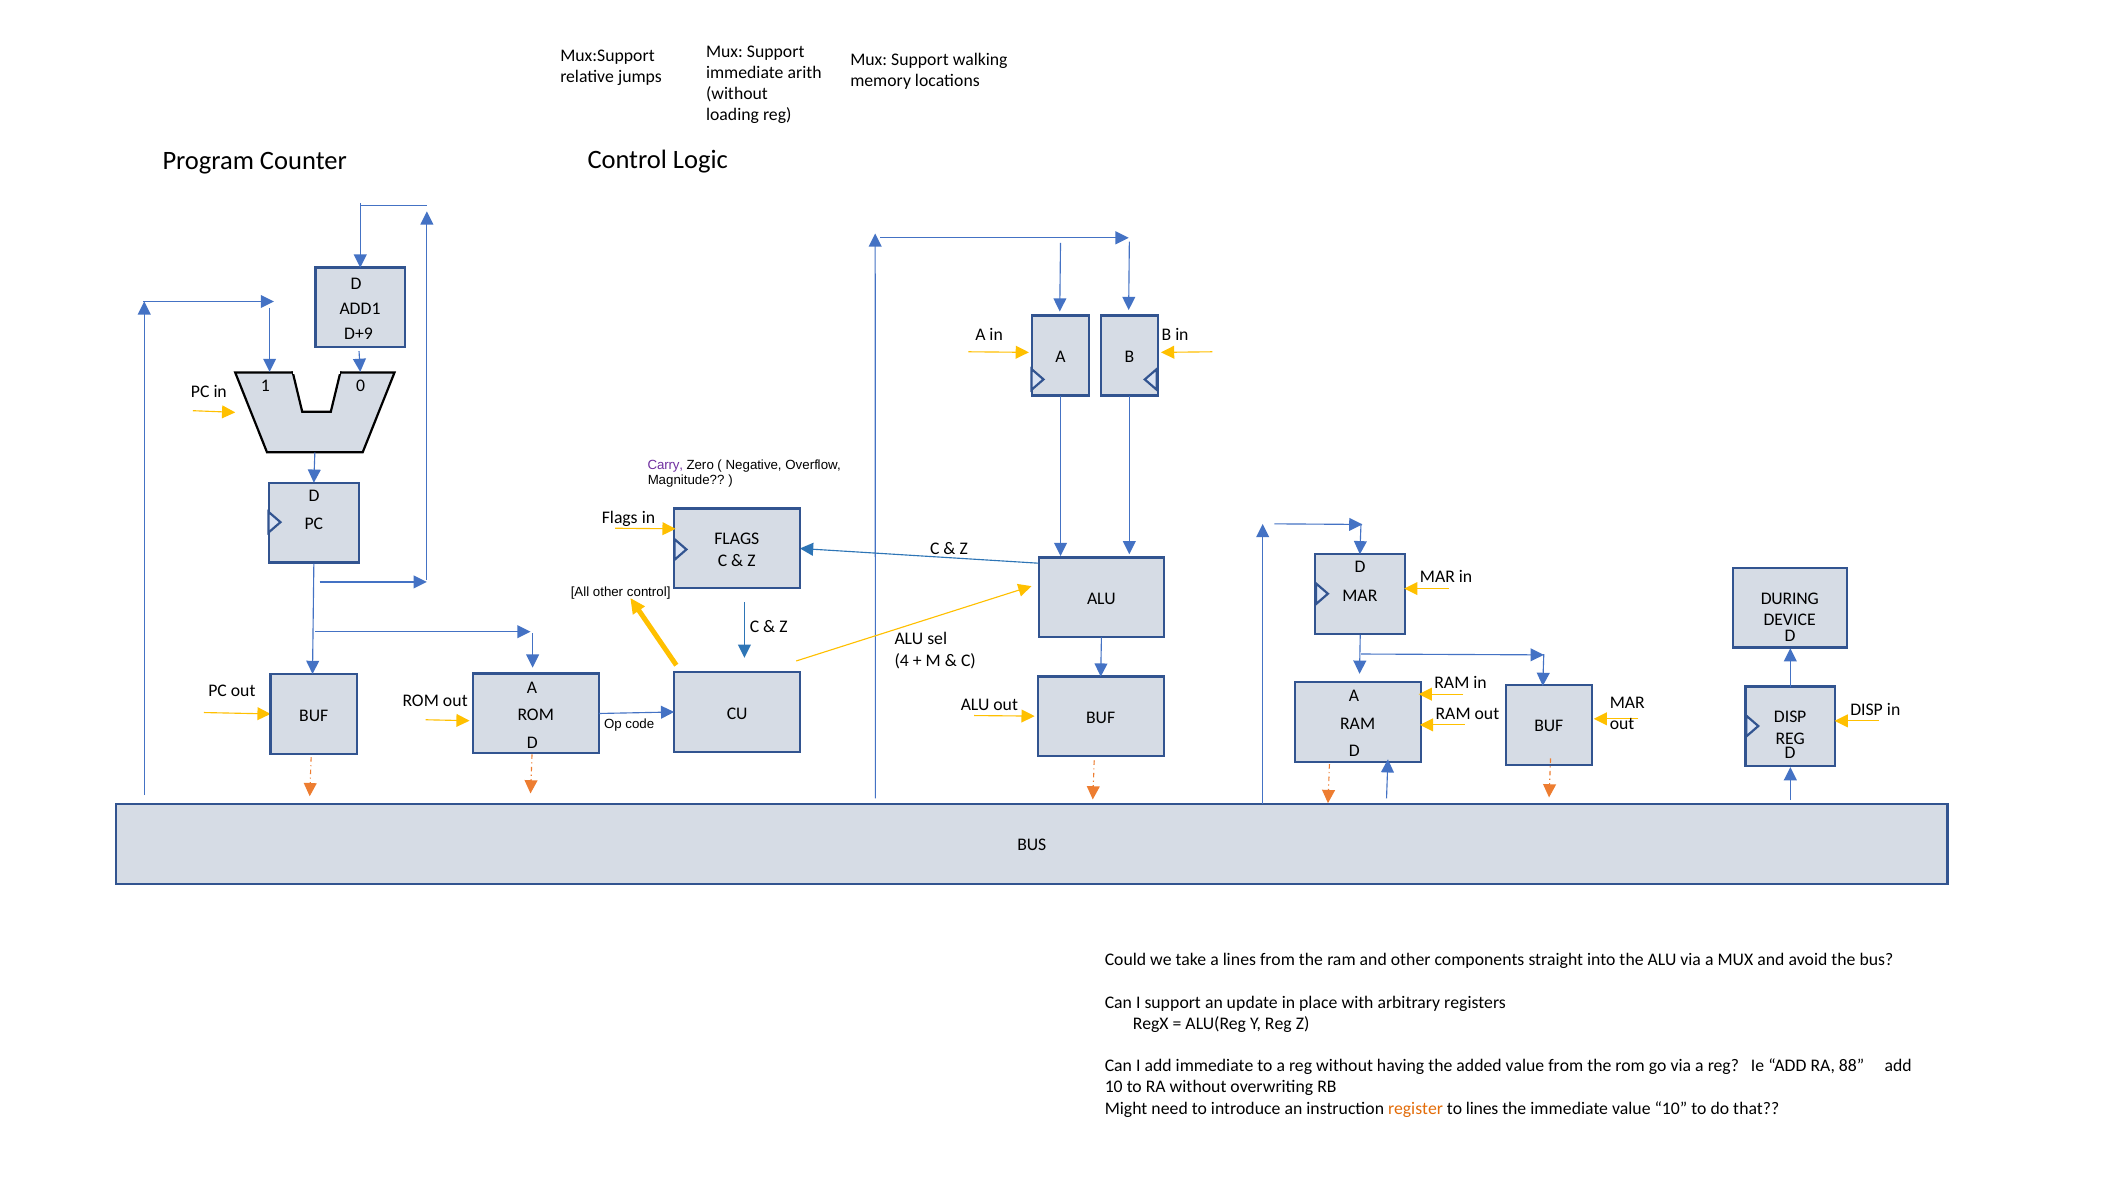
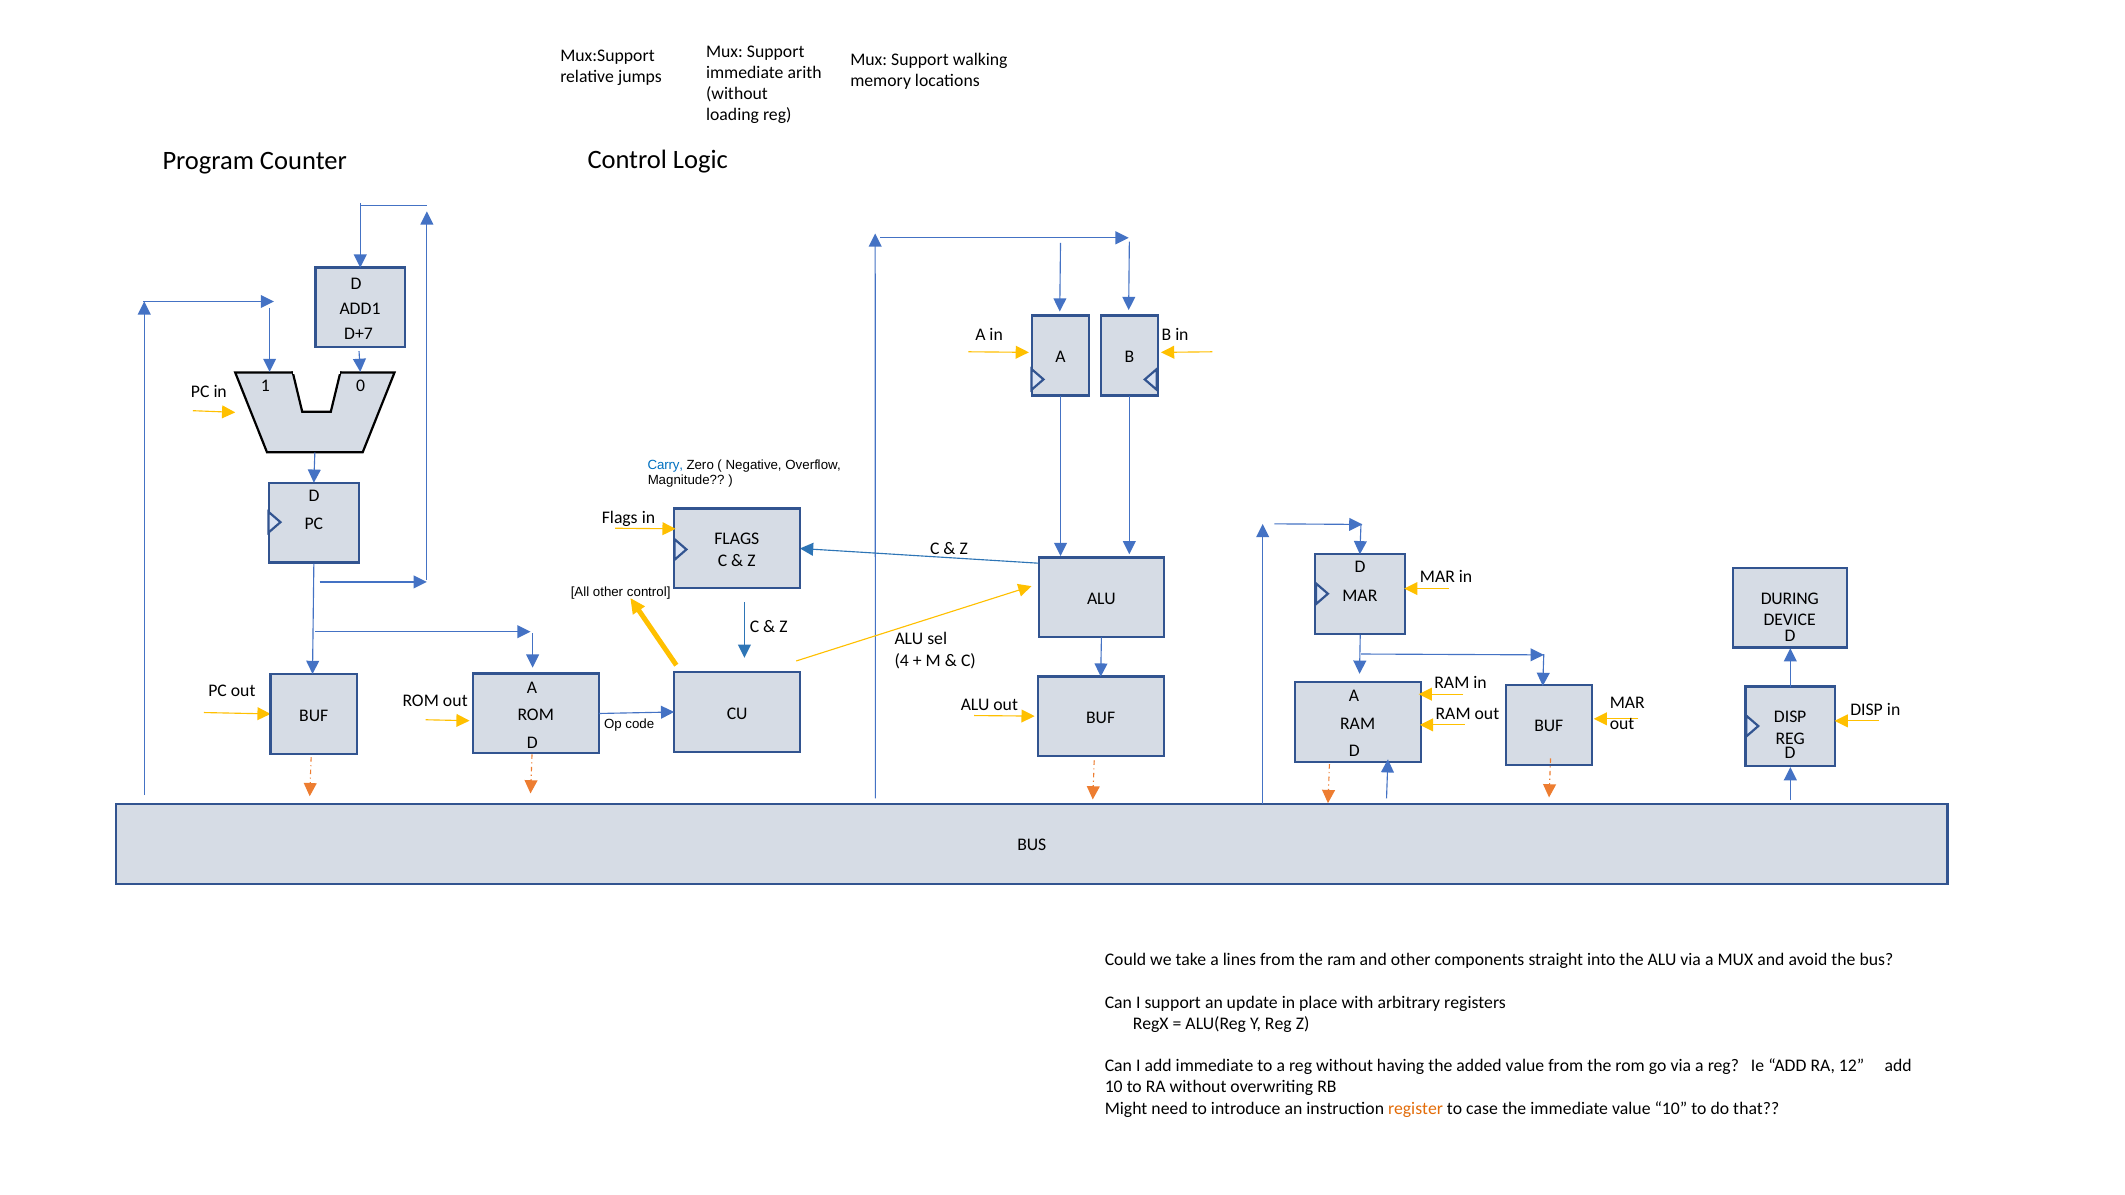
D+9: D+9 -> D+7 (358, 334)
Carry colour: purple -> blue (665, 465)
88: 88 -> 12 (1852, 1066)
to lines: lines -> case (1482, 1109)
